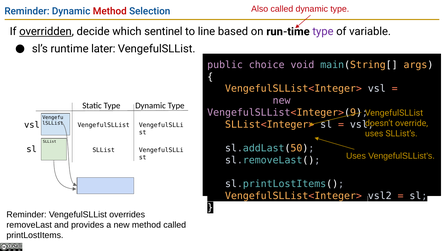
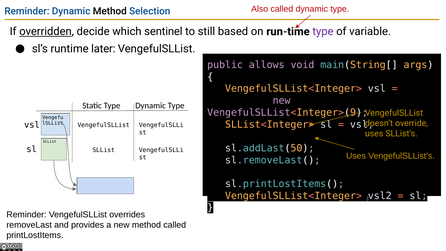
Method colour: red -> black (110, 11)
line: line -> still (206, 32)
choice: choice -> allows (267, 65)
